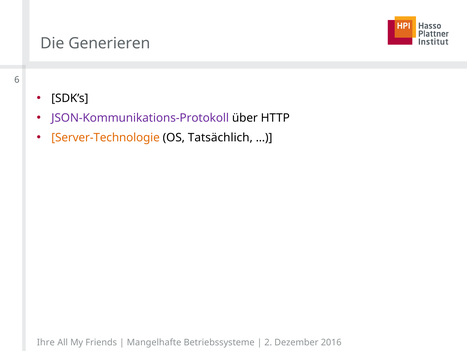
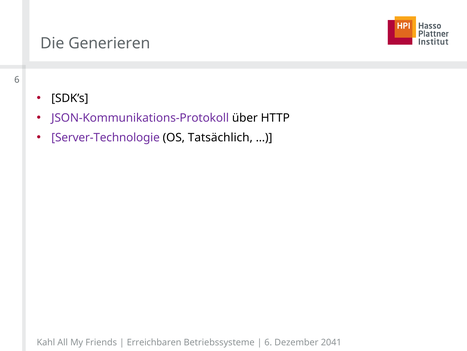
Server-Technologie colour: orange -> purple (106, 137)
Ihre: Ihre -> Kahl (46, 342)
Mangelhafte: Mangelhafte -> Erreichbaren (154, 342)
2: 2 -> 6 (268, 342)
2016: 2016 -> 2041 (331, 342)
